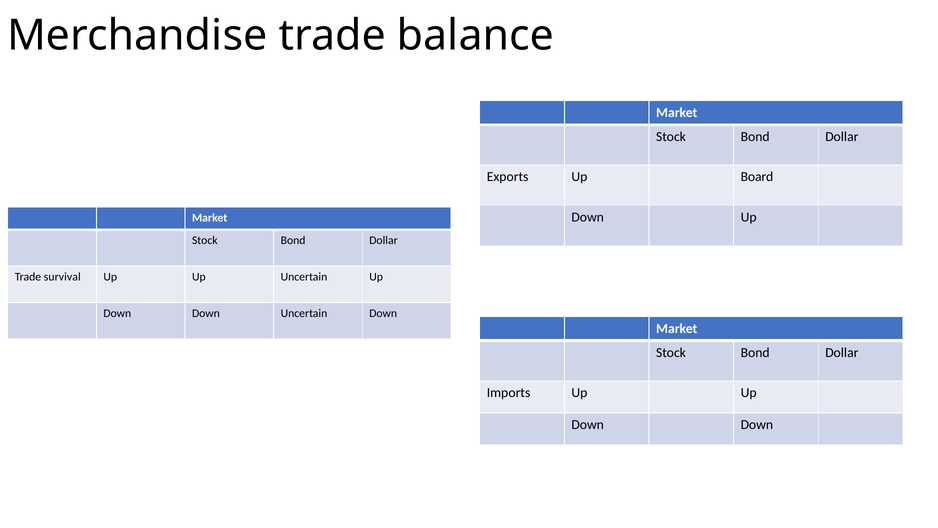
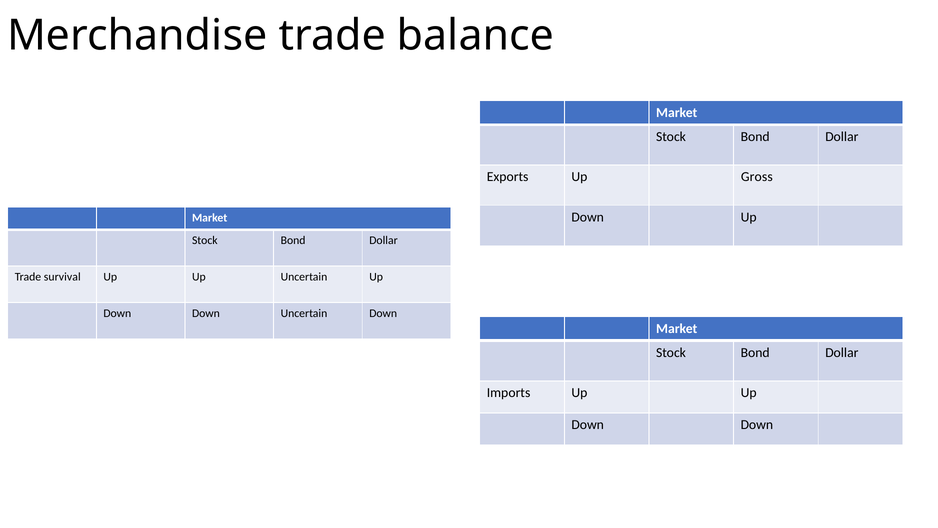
Board: Board -> Gross (757, 177)
